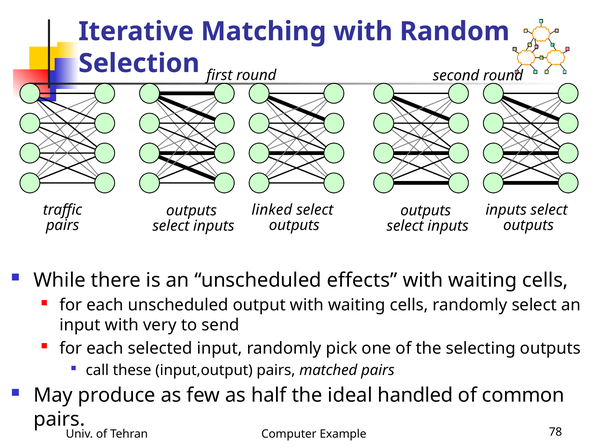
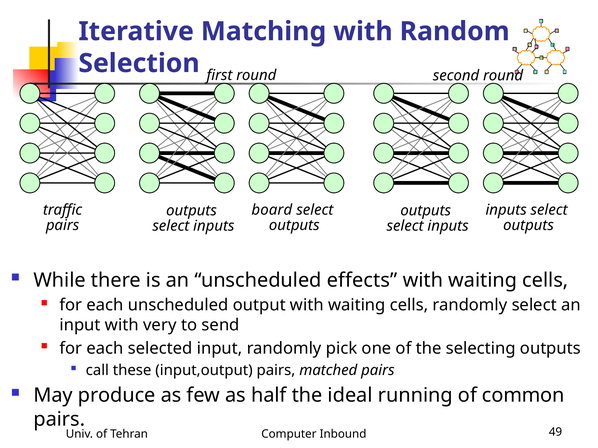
linked: linked -> board (272, 210)
handled: handled -> running (415, 396)
Example: Example -> Inbound (343, 434)
78: 78 -> 49 (555, 432)
